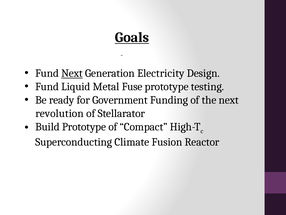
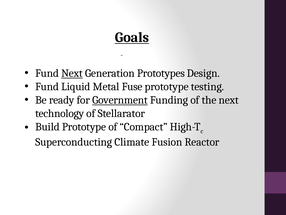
Electricity: Electricity -> Prototypes (161, 73)
Government underline: none -> present (120, 100)
revolution: revolution -> technology (60, 113)
